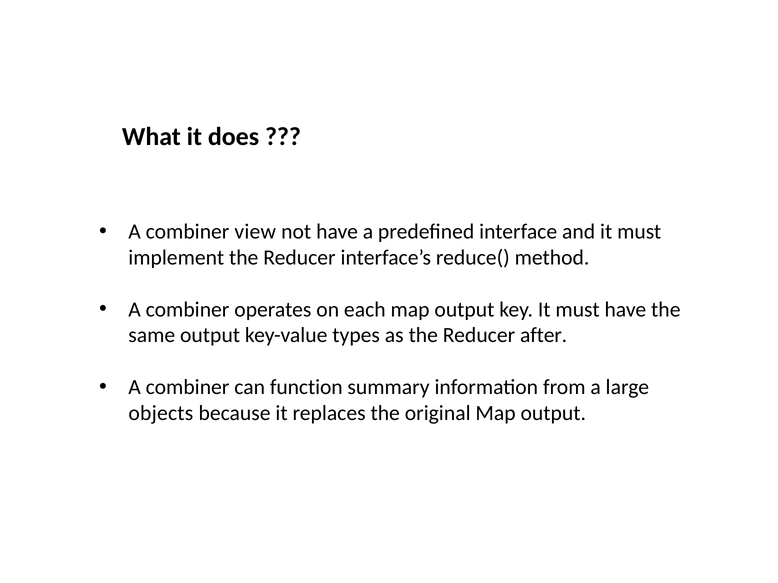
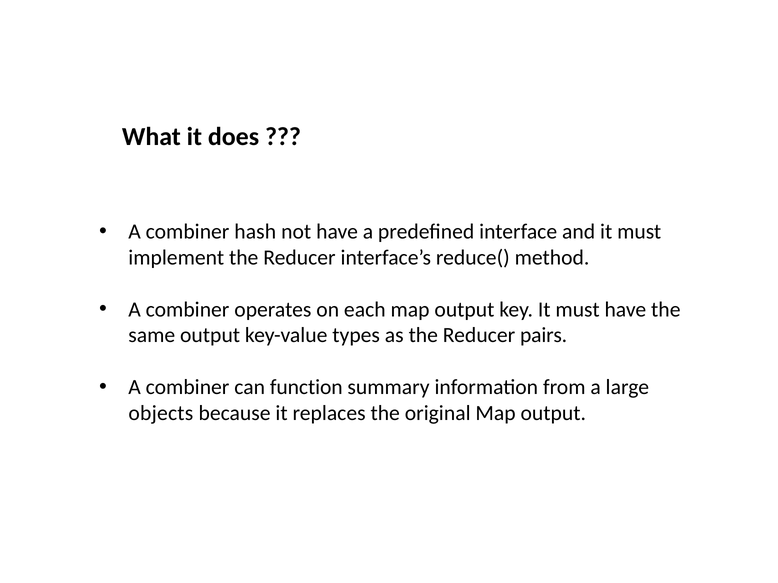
view: view -> hash (255, 232)
after: after -> pairs (544, 336)
